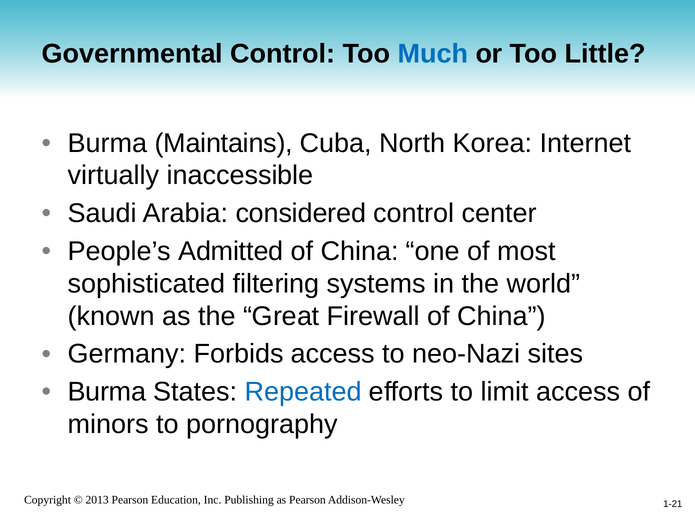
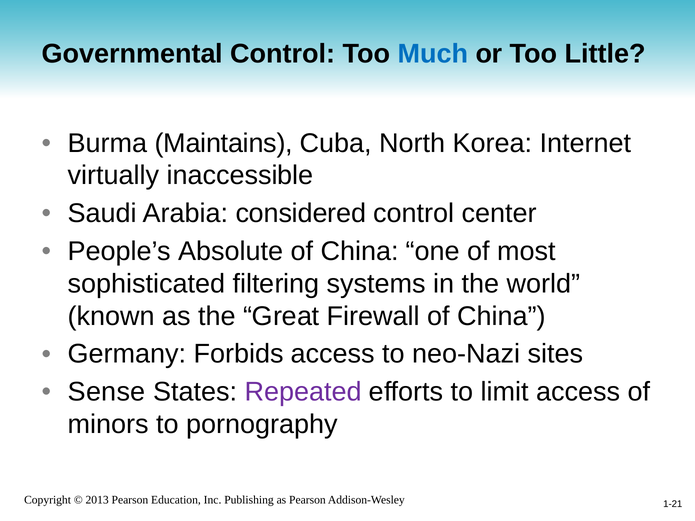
Admitted: Admitted -> Absolute (231, 251)
Burma: Burma -> Sense (107, 392)
Repeated colour: blue -> purple (303, 392)
